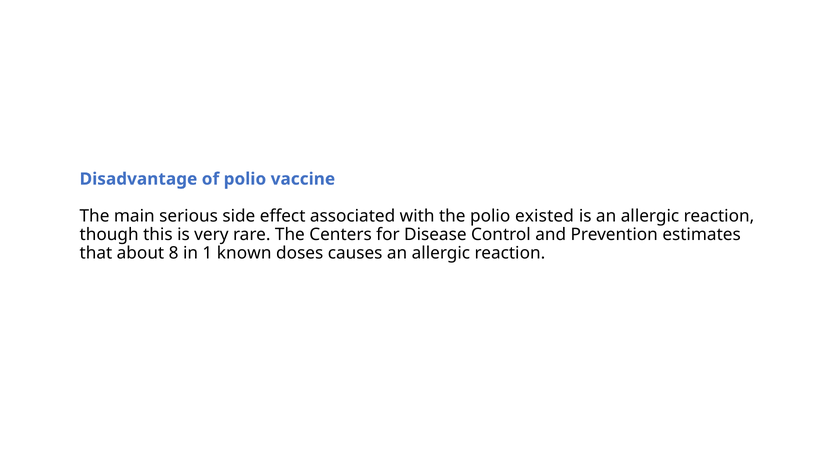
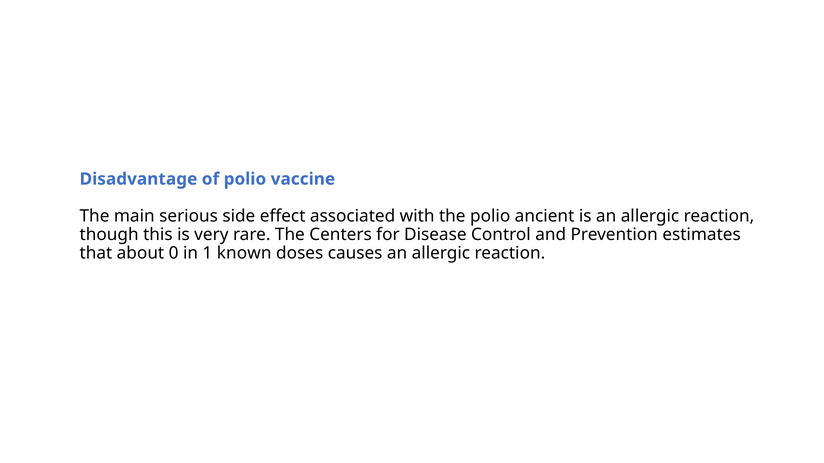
existed: existed -> ancient (545, 216)
8: 8 -> 0 (174, 253)
